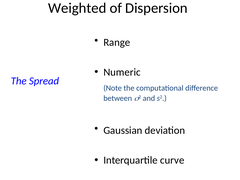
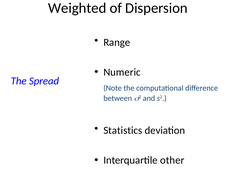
Gaussian: Gaussian -> Statistics (123, 130)
curve: curve -> other (172, 160)
